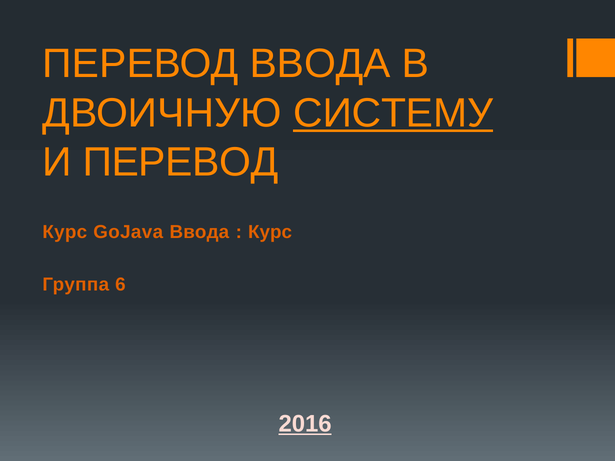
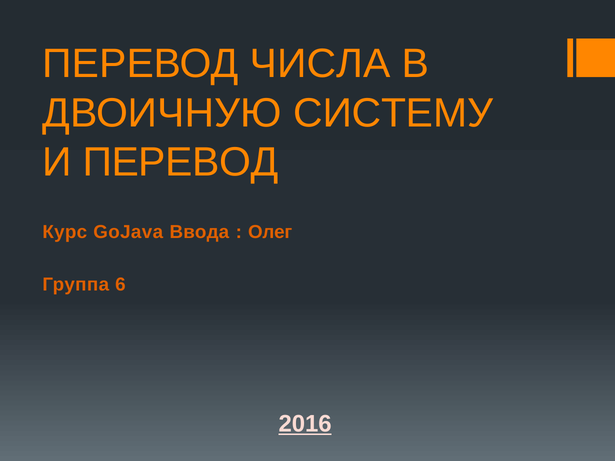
ПЕРЕВОД ВВОДА: ВВОДА -> ЧИСЛА (320, 64)
СИСТЕМУ underline: present -> none (393, 113)
Курс: Курс -> Олег (270, 232)
